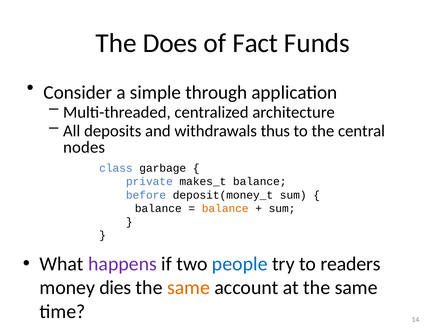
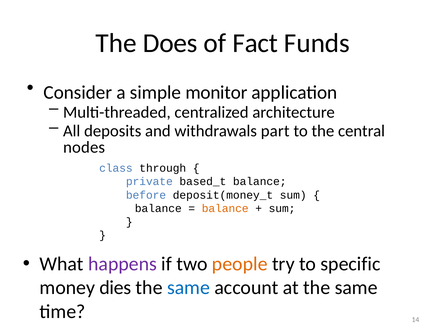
through: through -> monitor (216, 92)
thus: thus -> part (275, 131)
garbage: garbage -> through (163, 168)
makes_t: makes_t -> based_t (203, 181)
people colour: blue -> orange (240, 263)
readers: readers -> specific (351, 263)
same colour: orange -> blue (189, 287)
